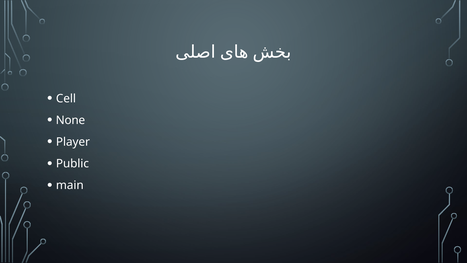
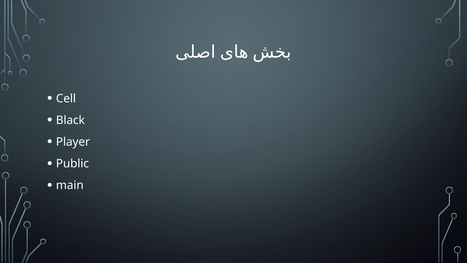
None: None -> Black (70, 120)
